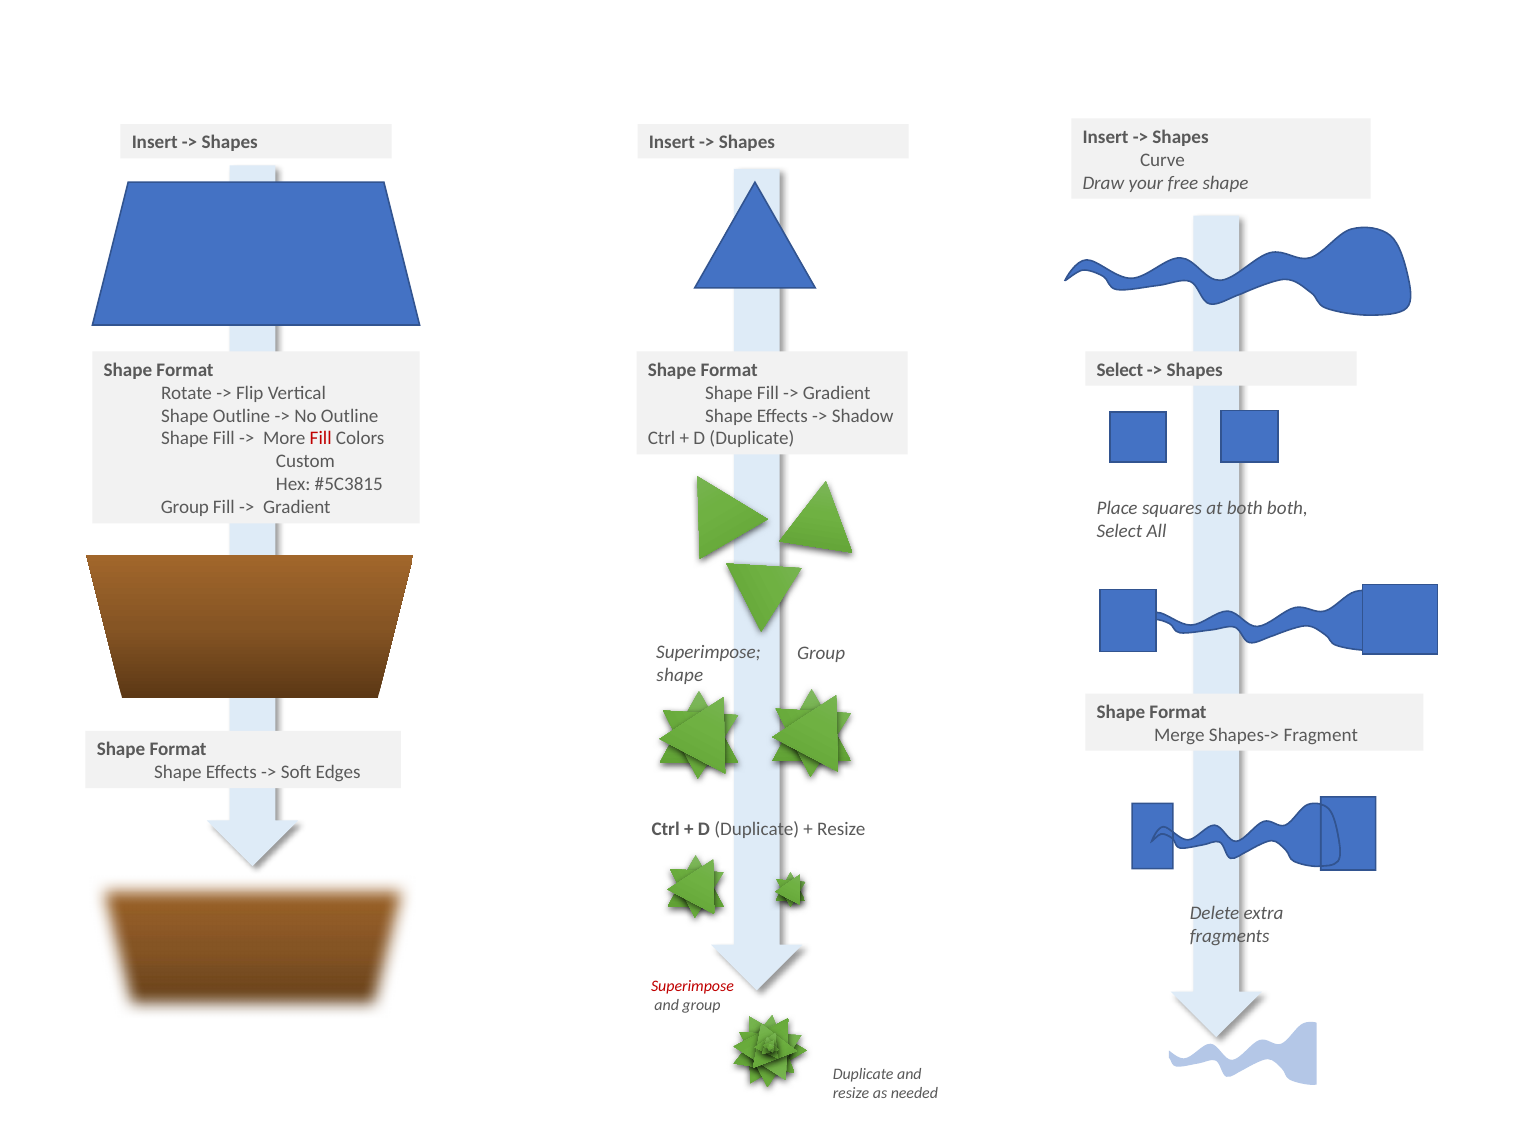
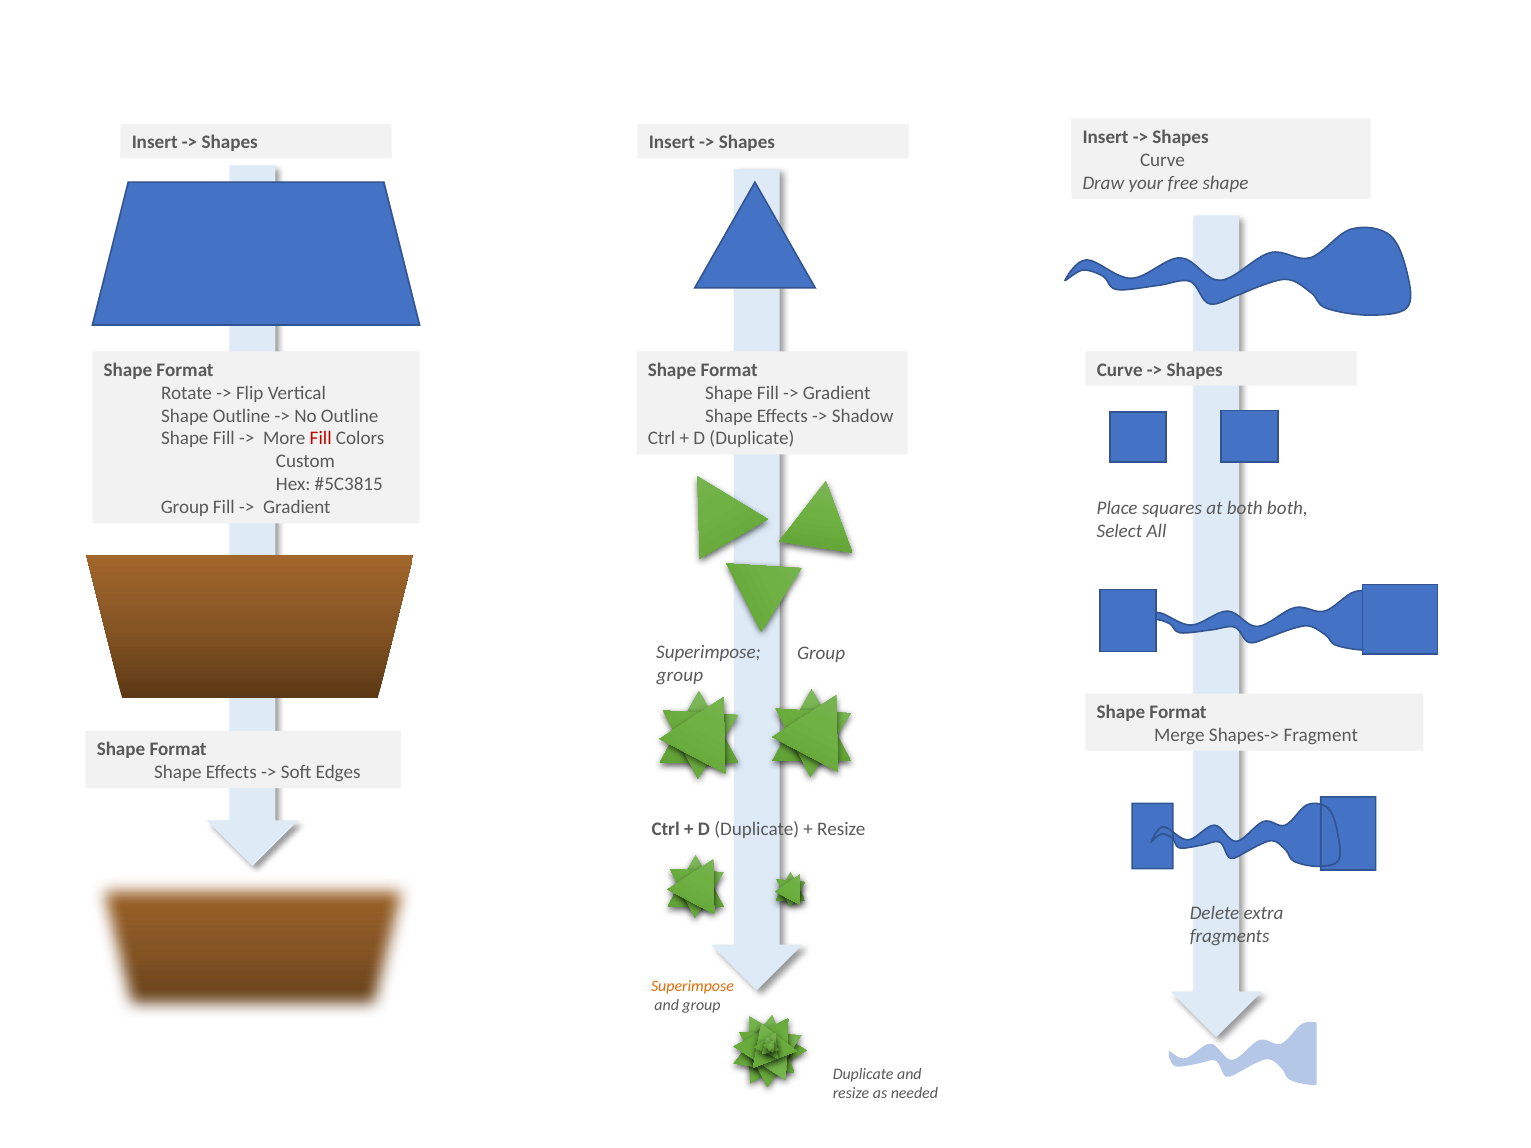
Select: Select -> Curve (1120, 370)
shape: shape -> group (680, 675)
Superimpose colour: red -> orange (692, 986)
